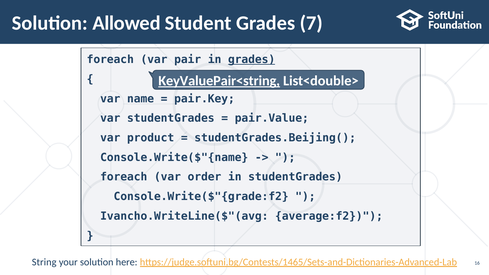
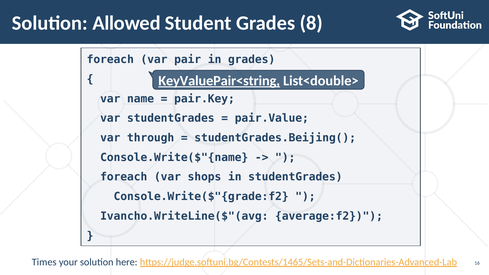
7: 7 -> 8 (311, 23)
grades underline: present -> none (252, 60)
product: product -> through (151, 138)
order: order -> shops (204, 177)
String: String -> Times (44, 262)
